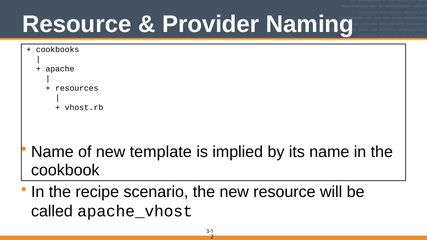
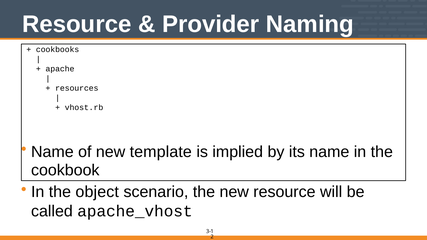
recipe: recipe -> object (97, 192)
